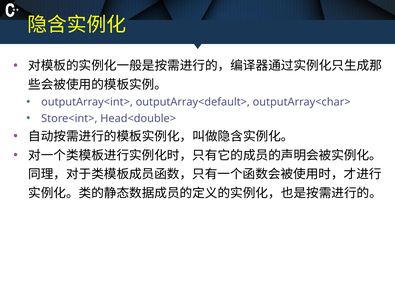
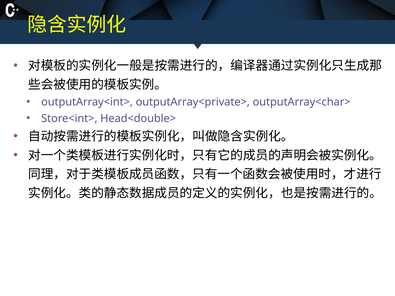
outputArray<default>: outputArray<default> -> outputArray<private> (193, 102)
